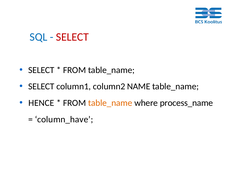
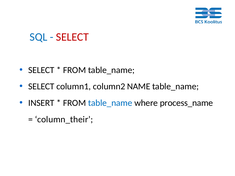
HENCE: HENCE -> INSERT (41, 103)
table_name colour: orange -> blue (110, 103)
column_have: column_have -> column_their (64, 120)
